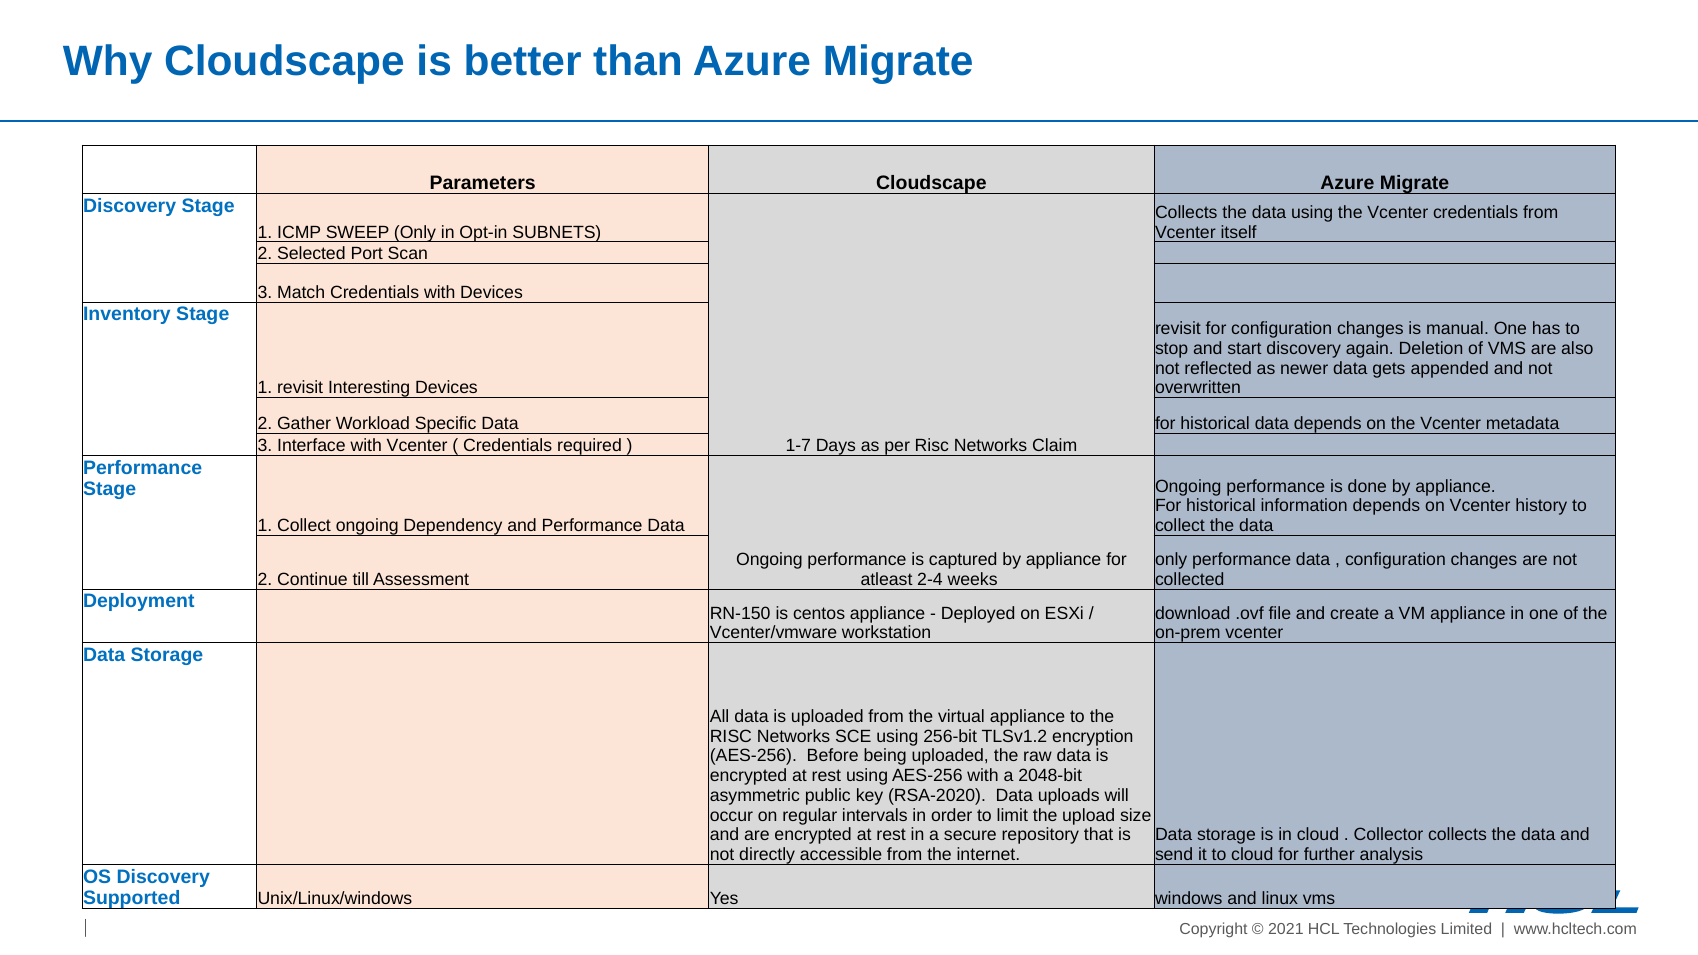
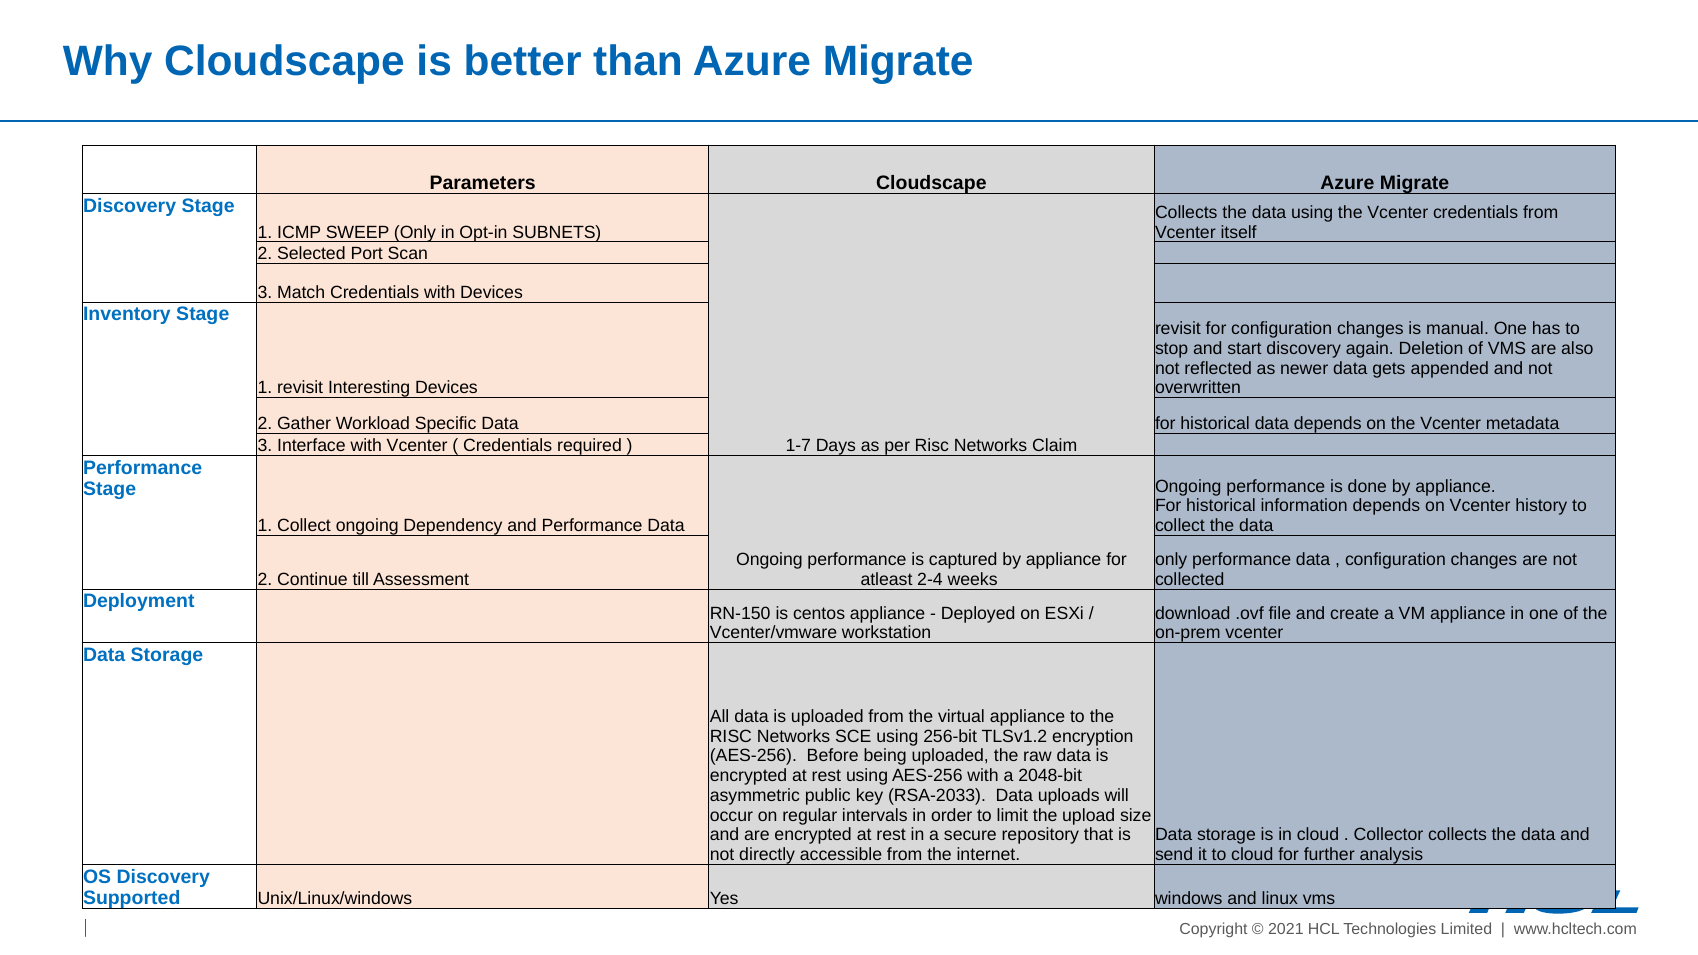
RSA-2020: RSA-2020 -> RSA-2033 (937, 796)
